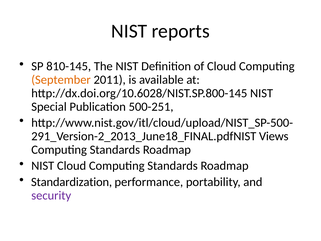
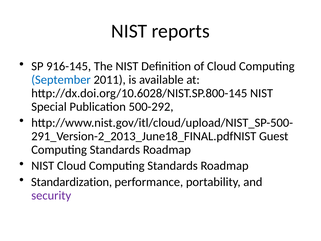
810-145: 810-145 -> 916-145 (69, 66)
September colour: orange -> blue (61, 80)
500-251: 500-251 -> 500-292 (151, 107)
Views: Views -> Guest (274, 136)
